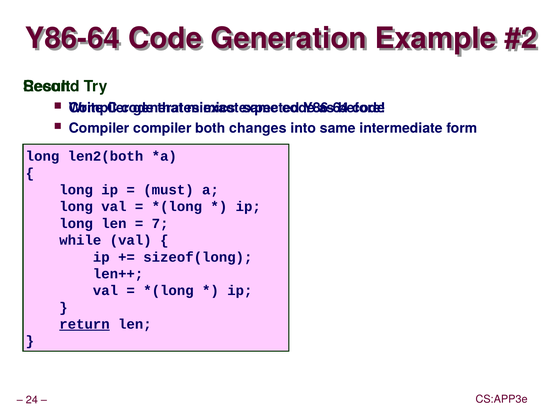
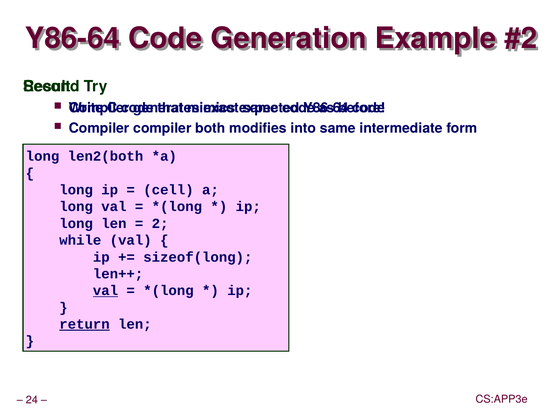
changes: changes -> modifies (258, 128)
must: must -> cell (168, 190)
7: 7 -> 2 (160, 224)
val underline: none -> present (106, 291)
